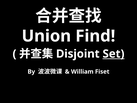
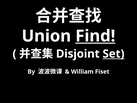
Find underline: none -> present (95, 36)
